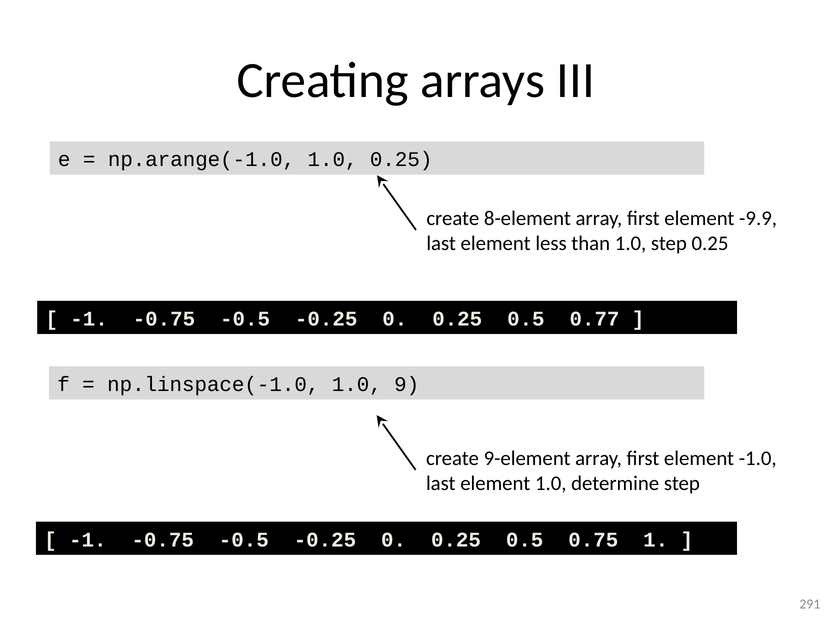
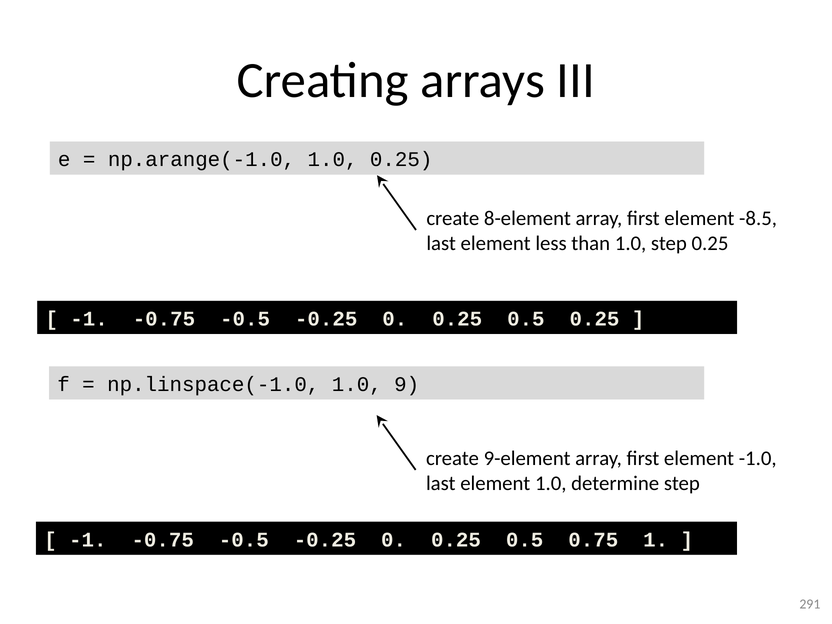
-9.9: -9.9 -> -8.5 (758, 219)
0.5 0.77: 0.77 -> 0.25 (595, 319)
